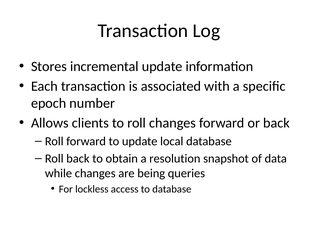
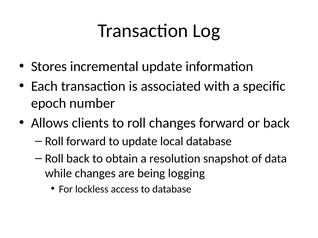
queries: queries -> logging (186, 174)
